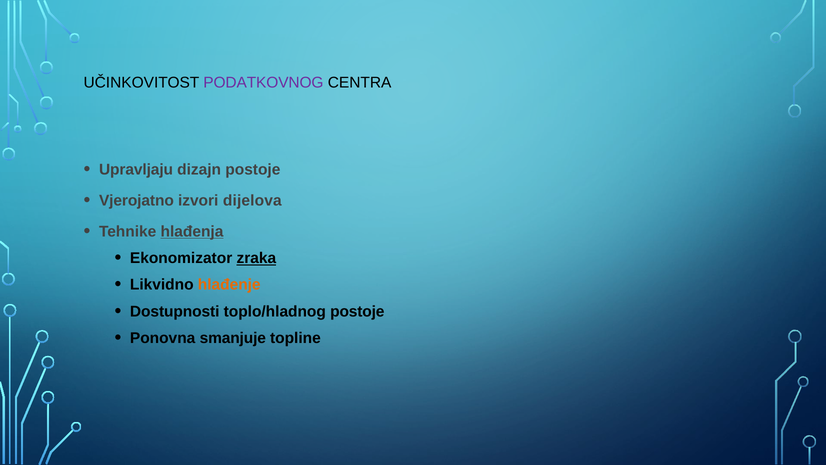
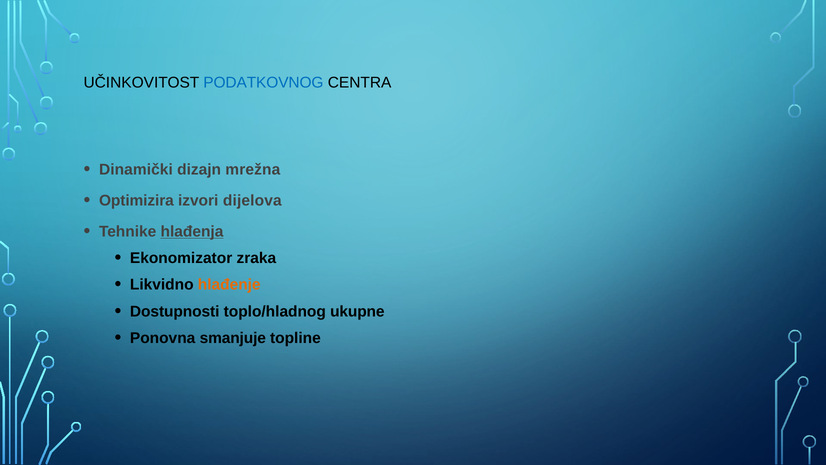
PODATKOVNOG colour: purple -> blue (263, 83)
Upravljaju: Upravljaju -> Dinamički (136, 170)
dizajn postoje: postoje -> mrežna (253, 170)
Vjerojatno: Vjerojatno -> Optimizira (136, 200)
zraka underline: present -> none (256, 258)
toplo/hladnog postoje: postoje -> ukupne (357, 311)
